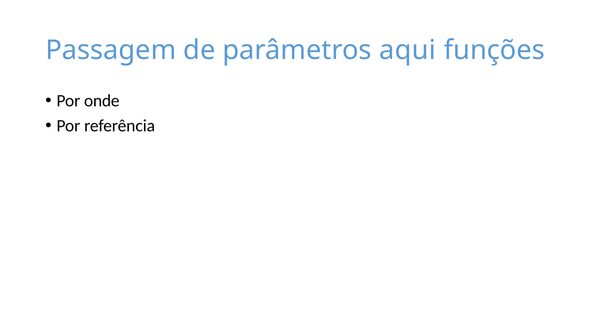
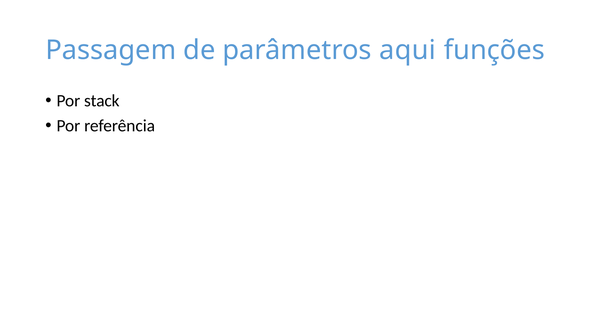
onde: onde -> stack (102, 101)
